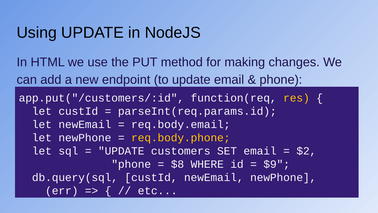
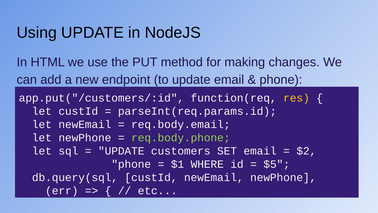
req.body.phone colour: yellow -> light green (181, 137)
$8: $8 -> $1 (177, 164)
$9: $9 -> $5 (277, 164)
